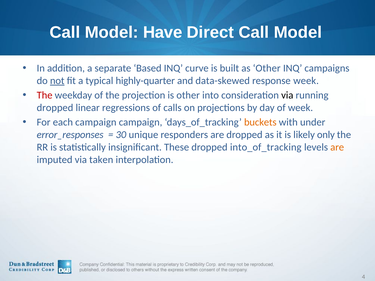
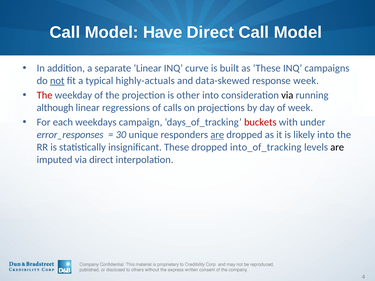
separate Based: Based -> Linear (148, 68)
as Other: Other -> These (267, 68)
highly-quarter: highly-quarter -> highly-actuals (145, 81)
dropped: dropped -> although (55, 108)
each campaign: campaign -> weekdays (96, 122)
buckets colour: orange -> red (260, 122)
are underline: none -> present (217, 135)
likely only: only -> into (326, 135)
are colour: orange -> black (337, 147)
via taken: taken -> direct (101, 160)
